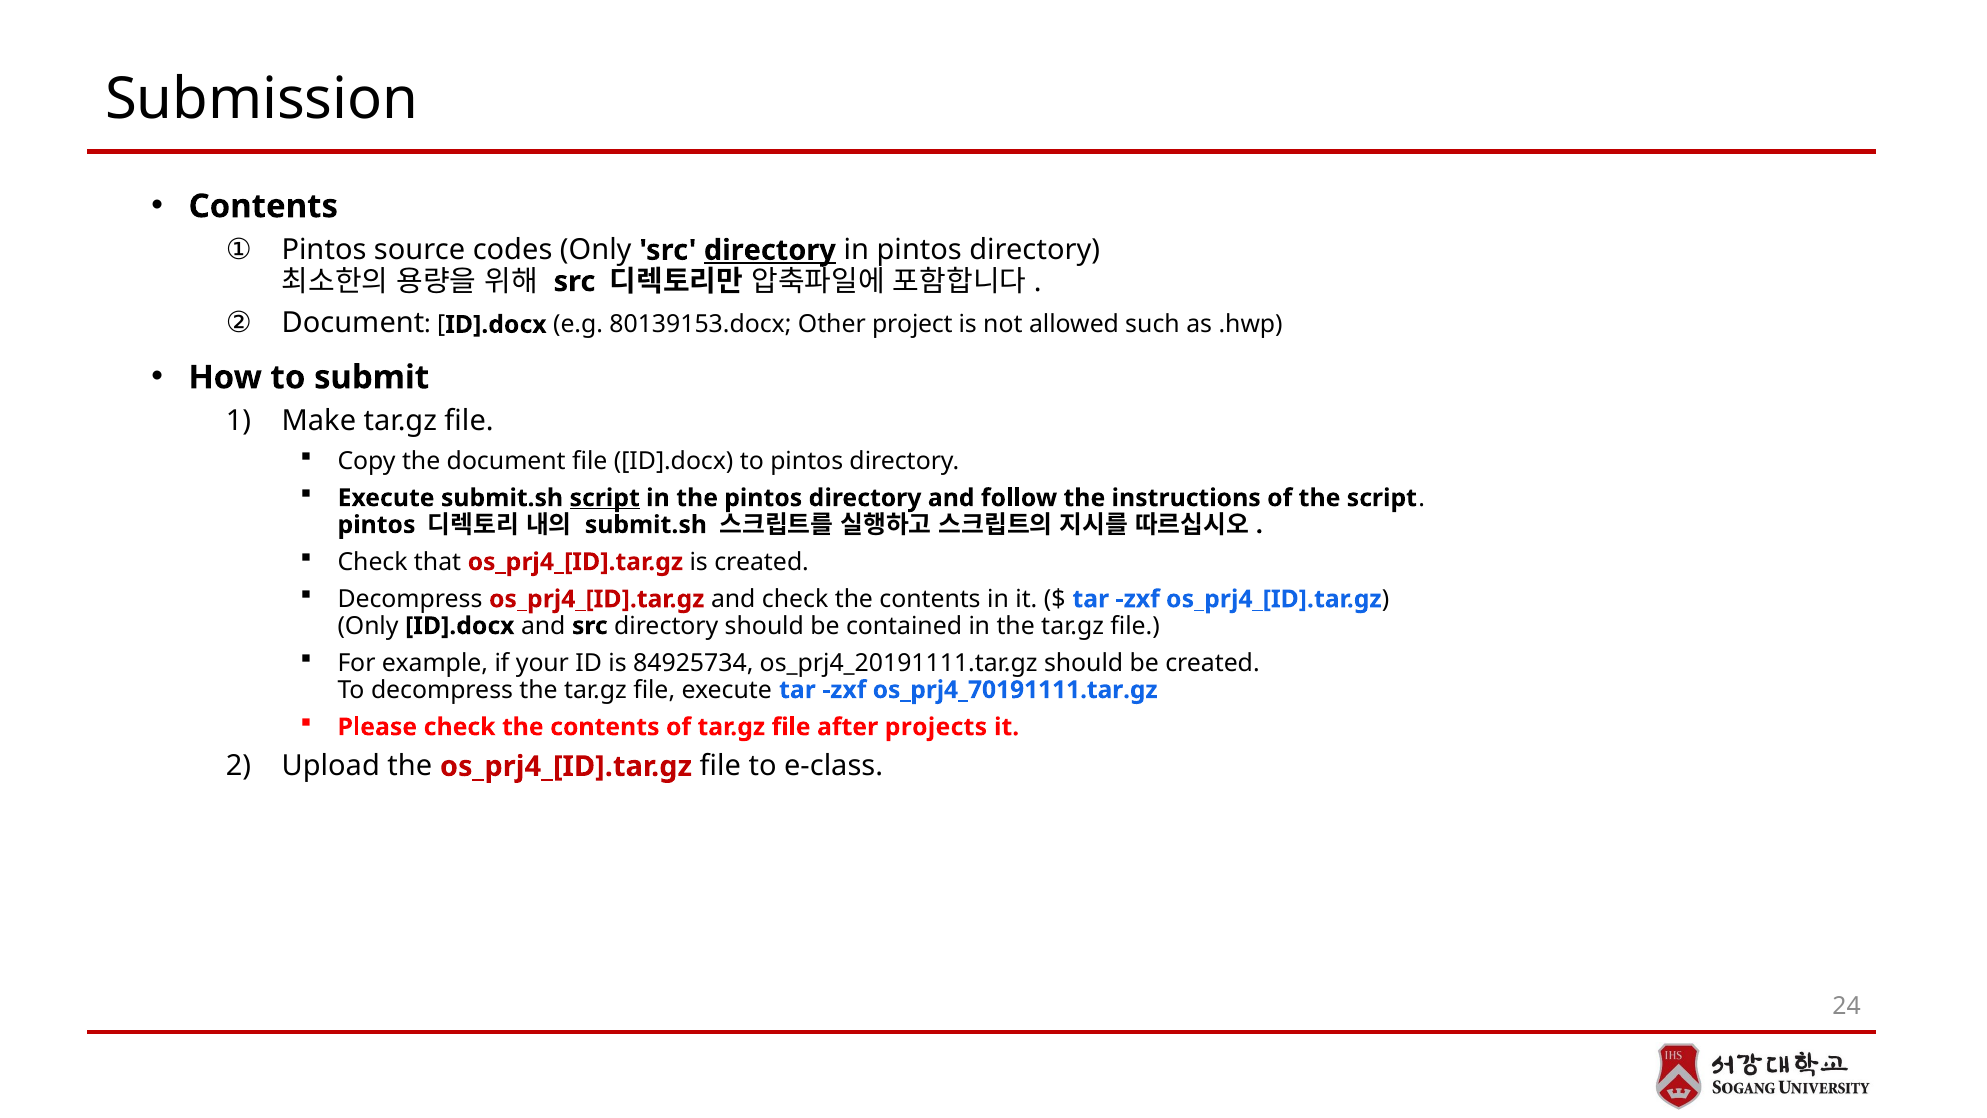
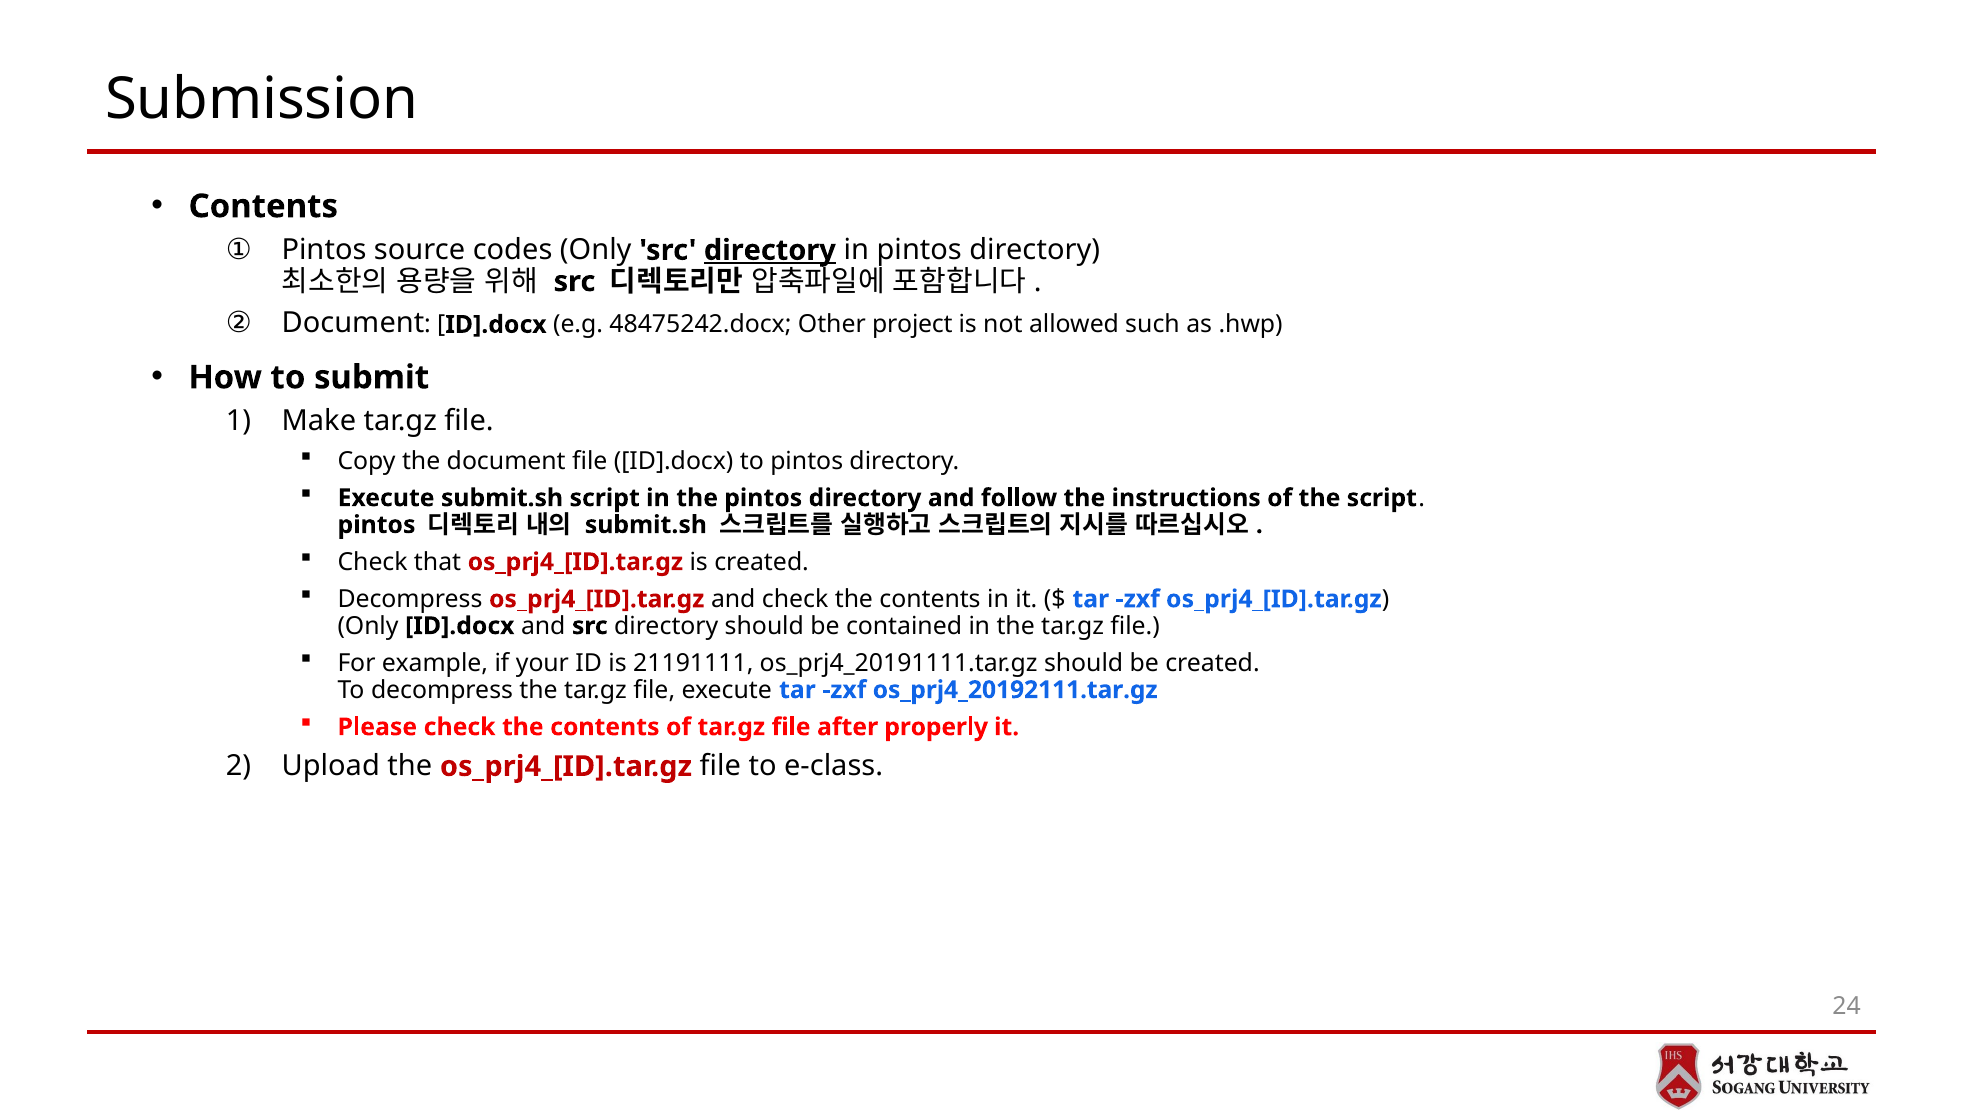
80139153.docx: 80139153.docx -> 48475242.docx (700, 325)
script underline: present -> none (605, 498)
84925734: 84925734 -> 21191111 (693, 663)
os_prj4_70191111.tar.gz: os_prj4_70191111.tar.gz -> os_prj4_20192111.tar.gz (1015, 690)
projects: projects -> properly (936, 727)
